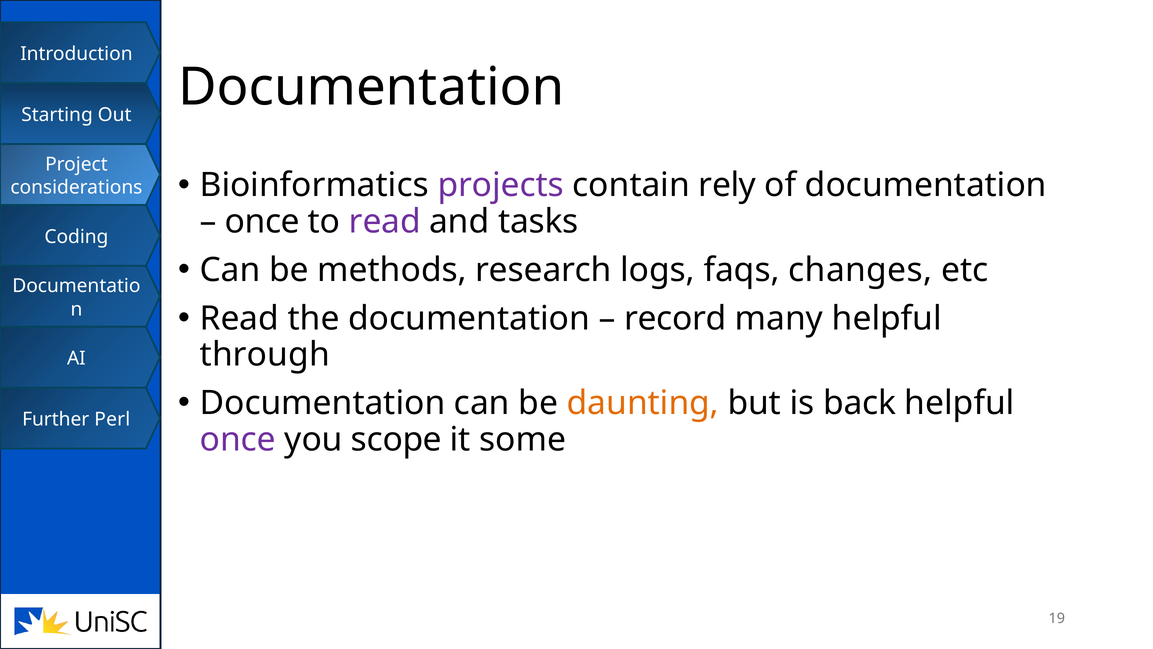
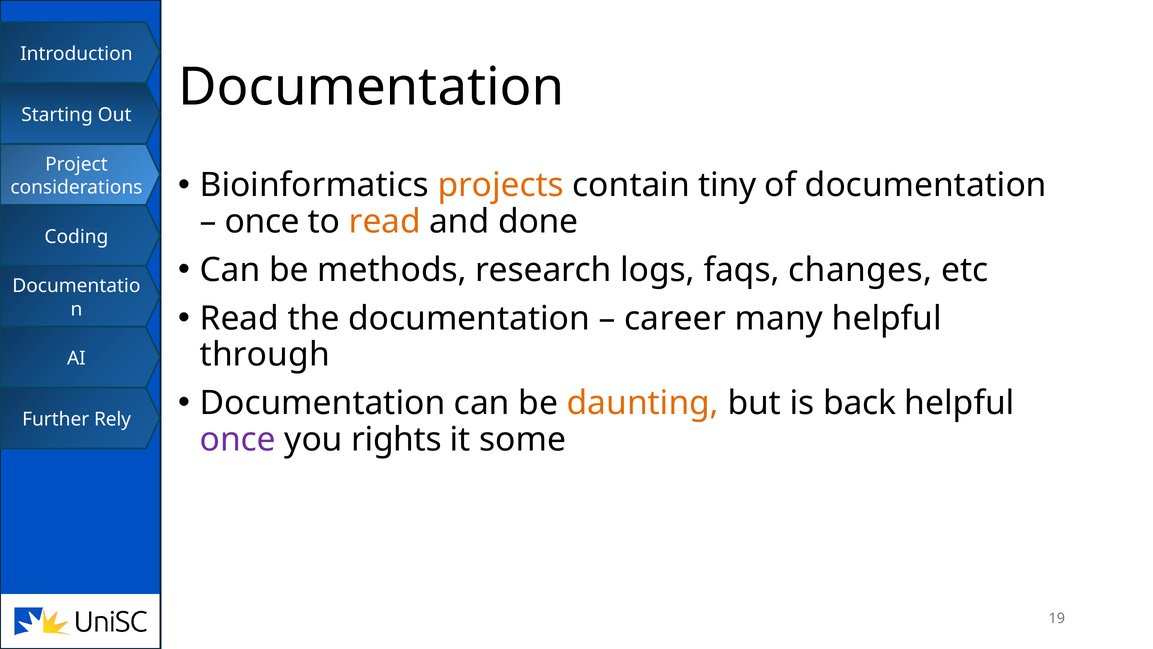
projects colour: purple -> orange (501, 185)
rely: rely -> tiny (727, 185)
read colour: purple -> orange (385, 221)
tasks: tasks -> done (538, 221)
record: record -> career (675, 318)
Perl: Perl -> Rely (113, 419)
scope: scope -> rights (396, 439)
